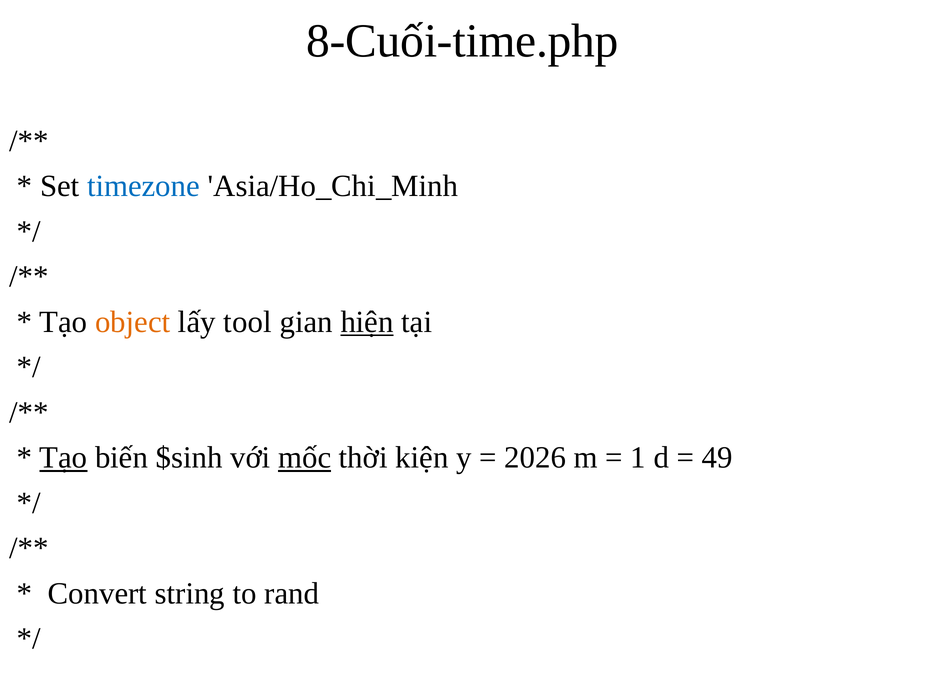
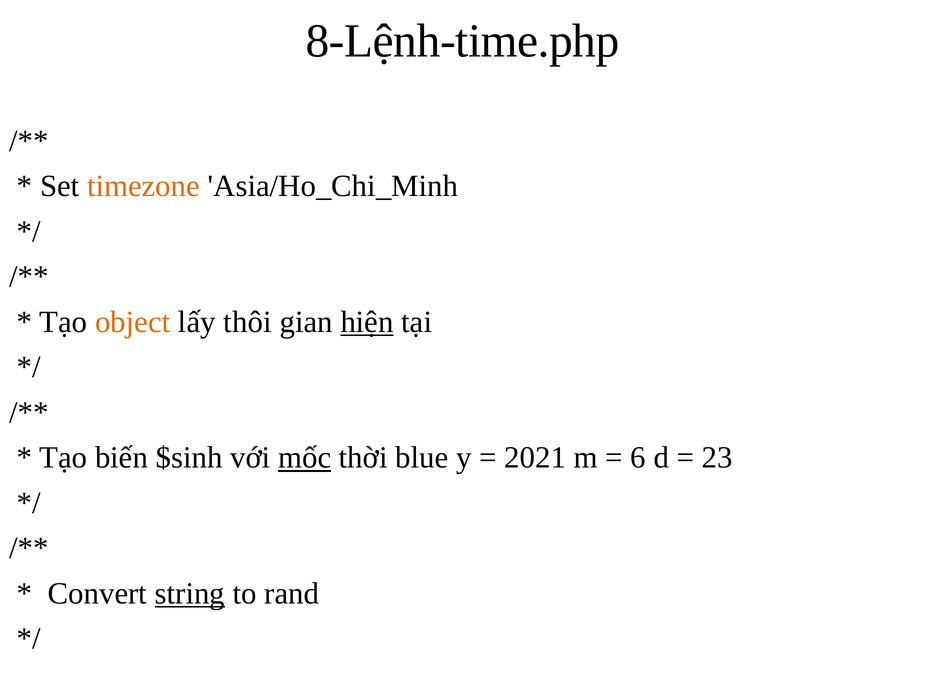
8-Cuối-time.php: 8-Cuối-time.php -> 8-Lệnh-time.php (463, 41)
timezone colour: blue -> orange (144, 186)
tool: tool -> thôi (248, 322)
Tạo underline: present -> none (63, 458)
kiện: kiện -> blue (422, 458)
2026: 2026 -> 2021 (535, 458)
1: 1 -> 6 (638, 458)
49: 49 -> 23 (717, 458)
string underline: none -> present (190, 593)
